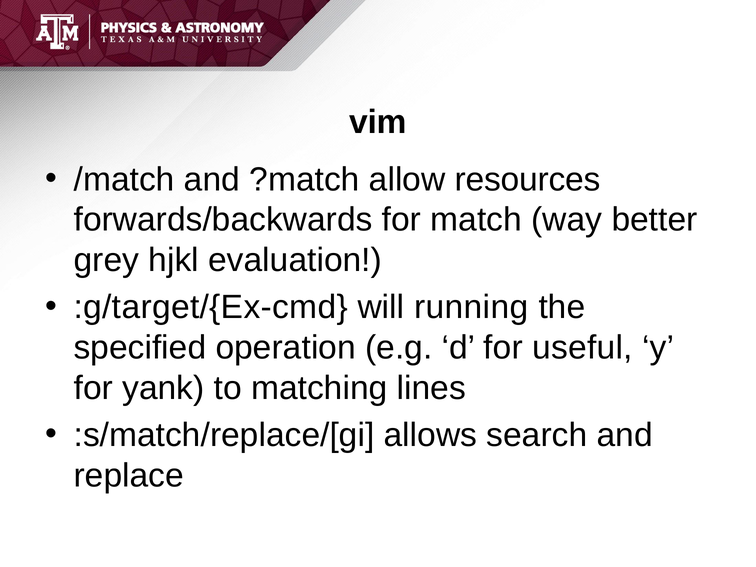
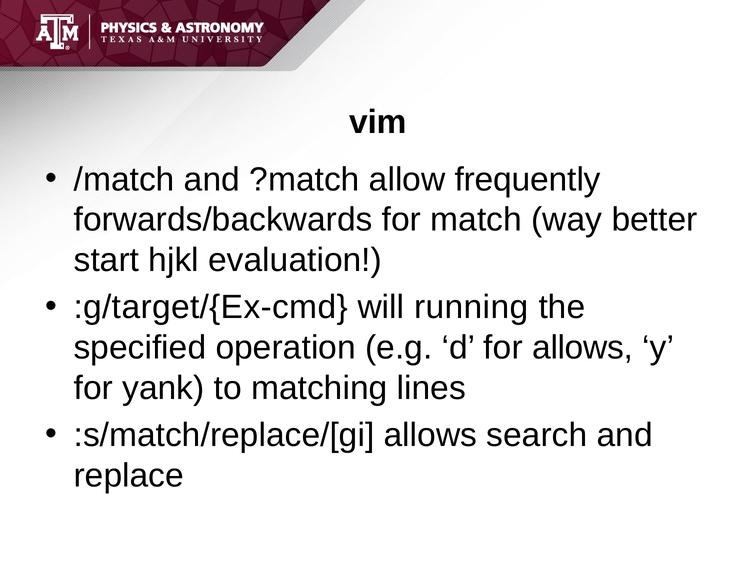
resources: resources -> frequently (528, 180)
grey: grey -> start (106, 260)
for useful: useful -> allows (583, 348)
